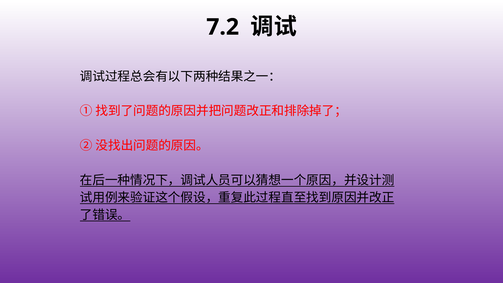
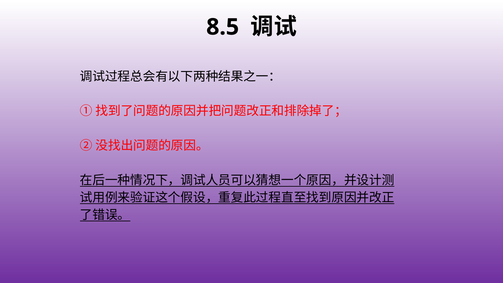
7.2: 7.2 -> 8.5 (223, 27)
